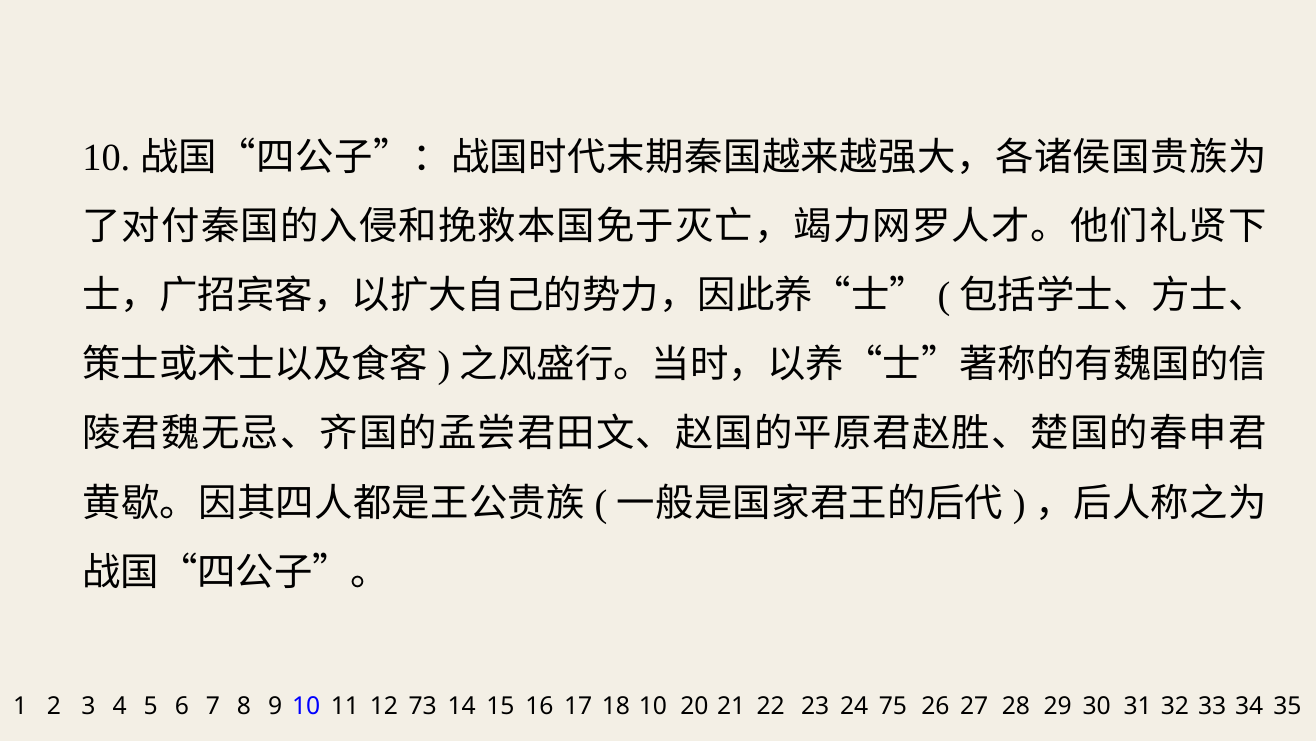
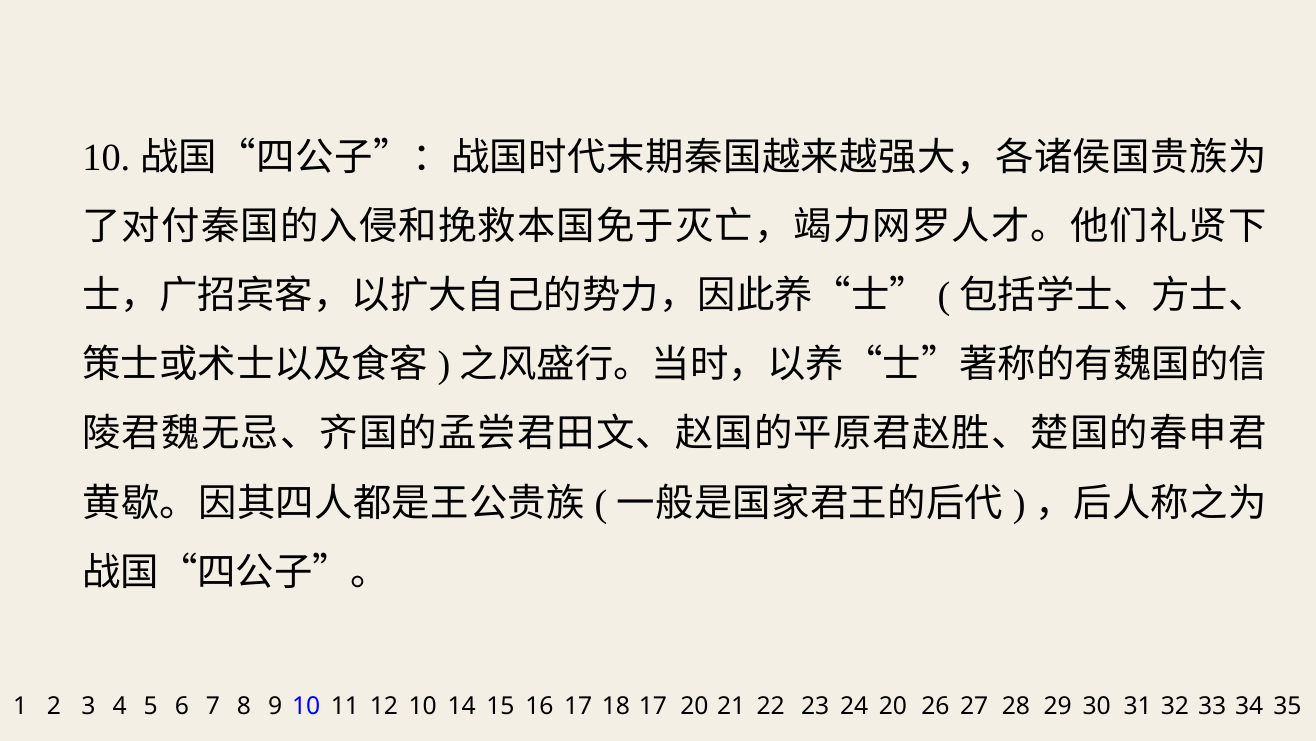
10 73: 73 -> 10 (423, 706)
18 10: 10 -> 17 (653, 706)
24 75: 75 -> 20 (893, 706)
